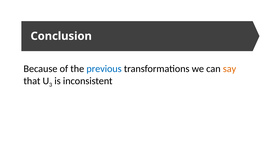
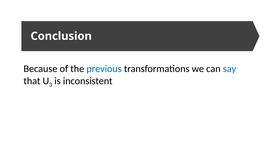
say colour: orange -> blue (229, 69)
